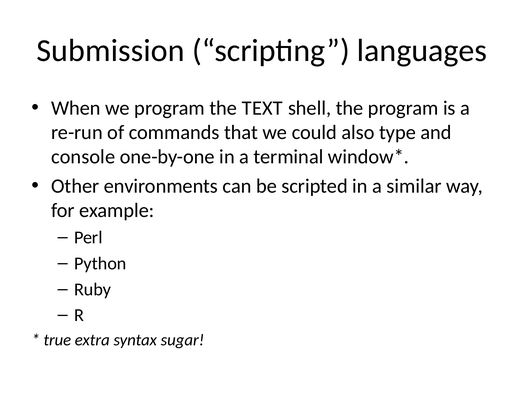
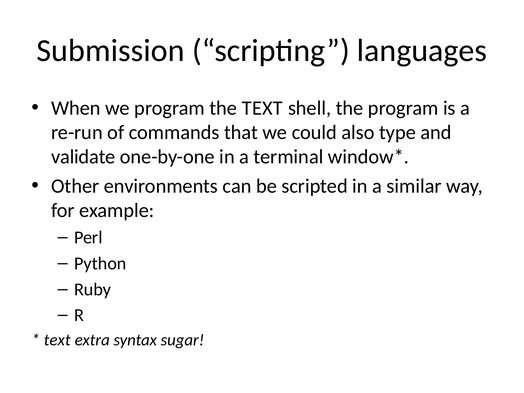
console: console -> validate (83, 157)
true: true -> text (57, 340)
